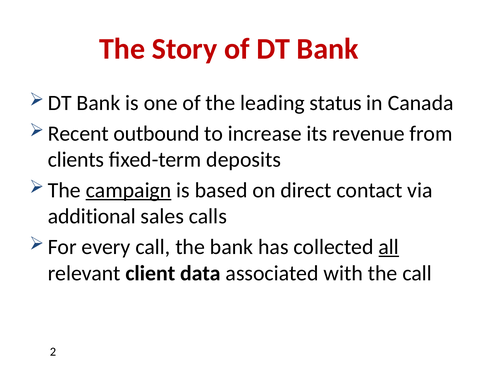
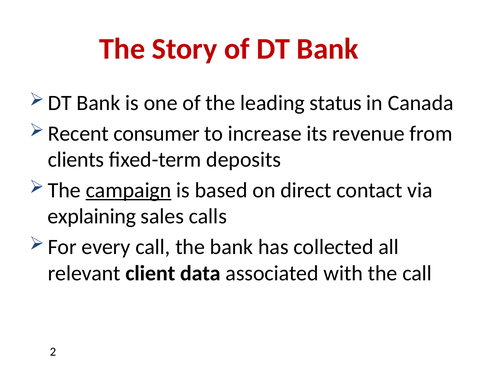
outbound: outbound -> consumer (157, 134)
additional: additional -> explaining (92, 217)
all underline: present -> none (389, 247)
